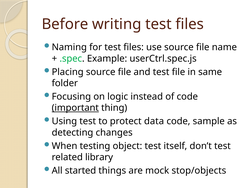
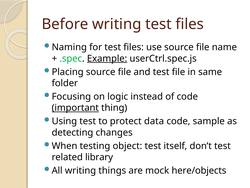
Example underline: none -> present (107, 58)
All started: started -> writing (80, 170)
stop/objects: stop/objects -> here/objects (199, 170)
